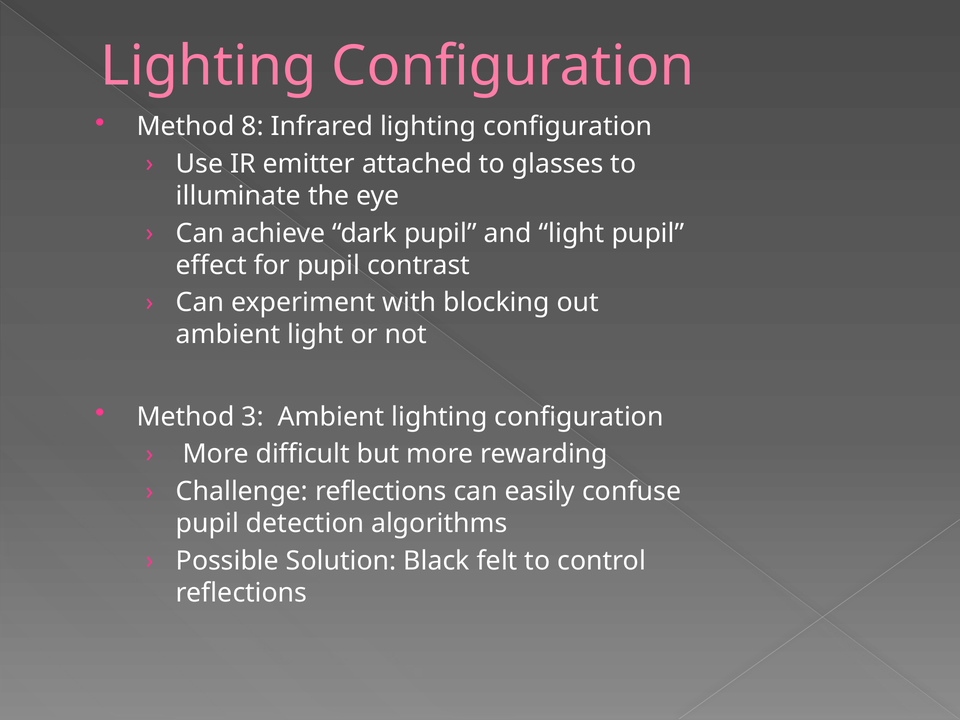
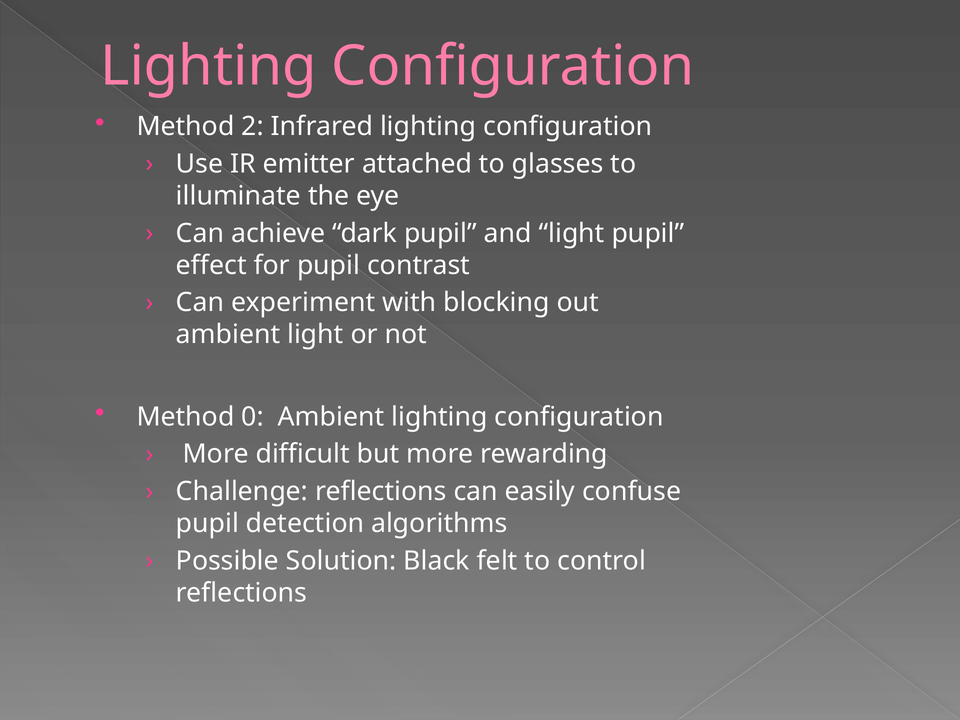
8: 8 -> 2 (253, 127)
3: 3 -> 0 (253, 417)
